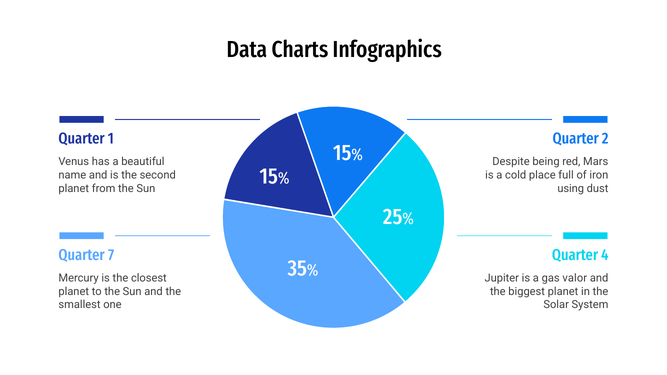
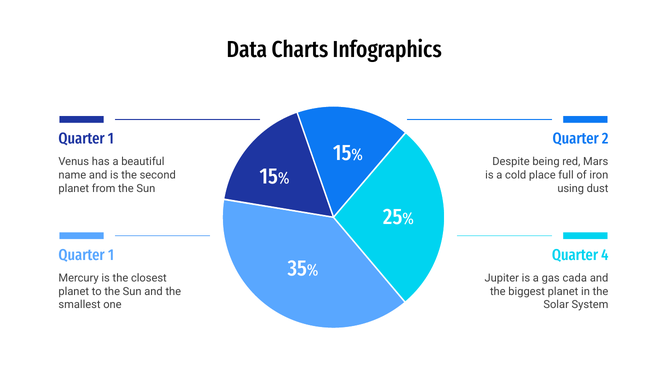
7: 7 -> 1 (111, 255)
valor: valor -> cada (575, 278)
